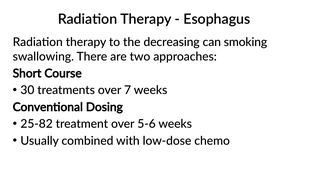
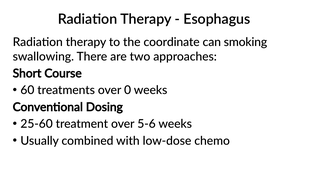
decreasing: decreasing -> coordinate (172, 42)
30: 30 -> 60 (27, 90)
7: 7 -> 0 (128, 90)
25-82: 25-82 -> 25-60 (37, 124)
